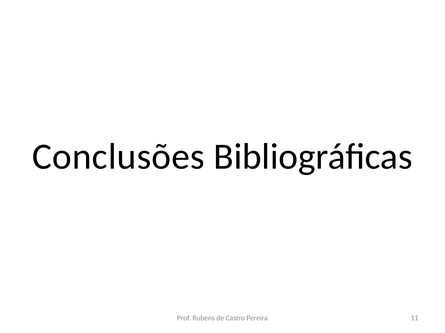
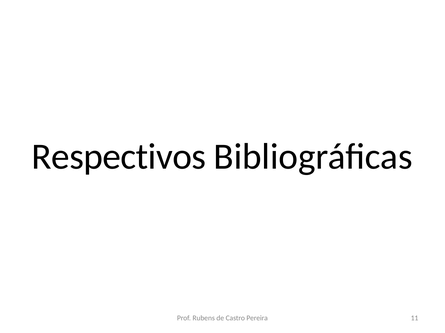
Conclusões: Conclusões -> Respectivos (119, 157)
